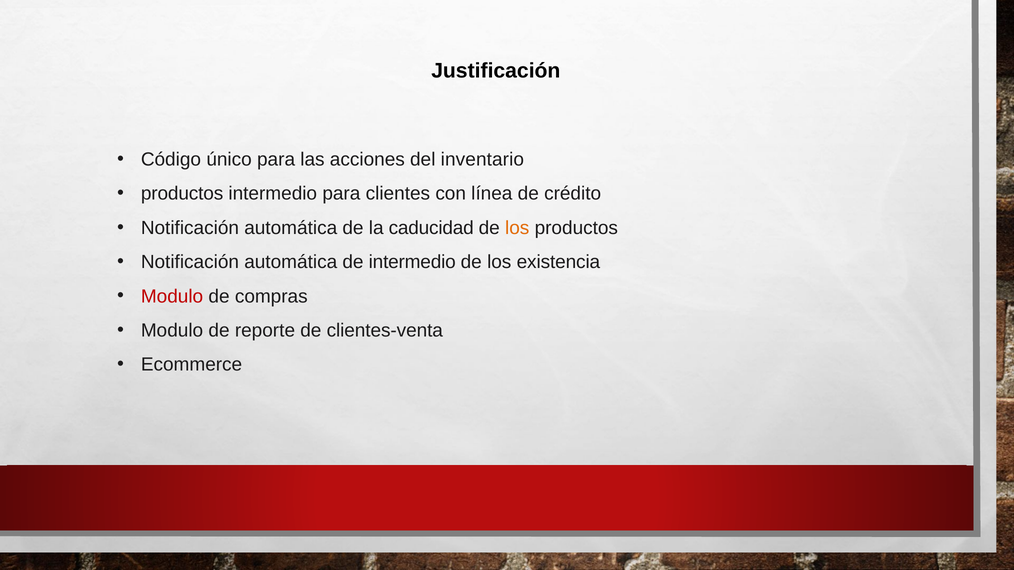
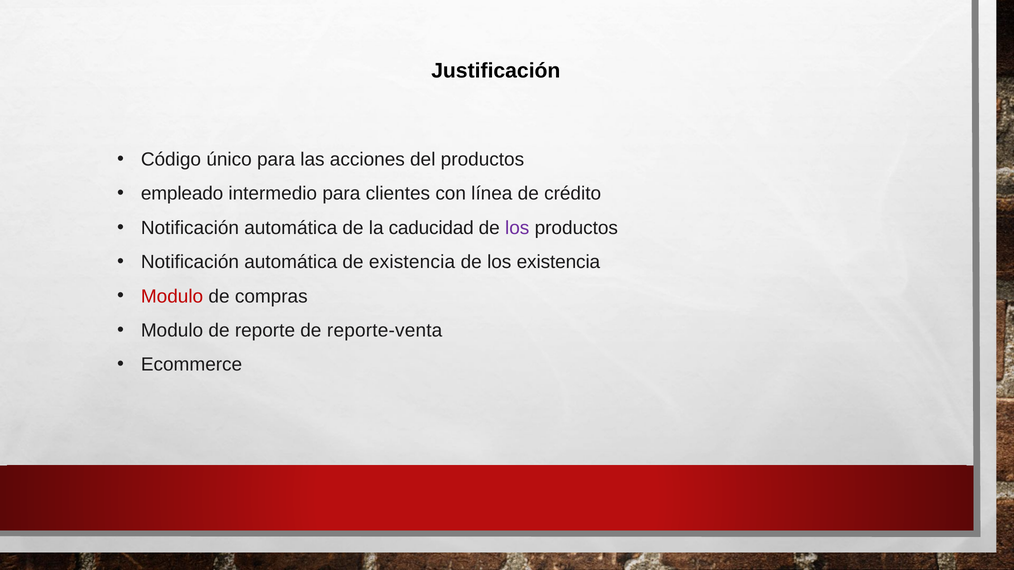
del inventario: inventario -> productos (482, 160)
productos: productos -> empleado (182, 194)
los colour: orange -> purple (517, 228)
de intermedio: intermedio -> existencia (412, 262)
clientes-venta: clientes-venta -> reporte-venta (385, 331)
